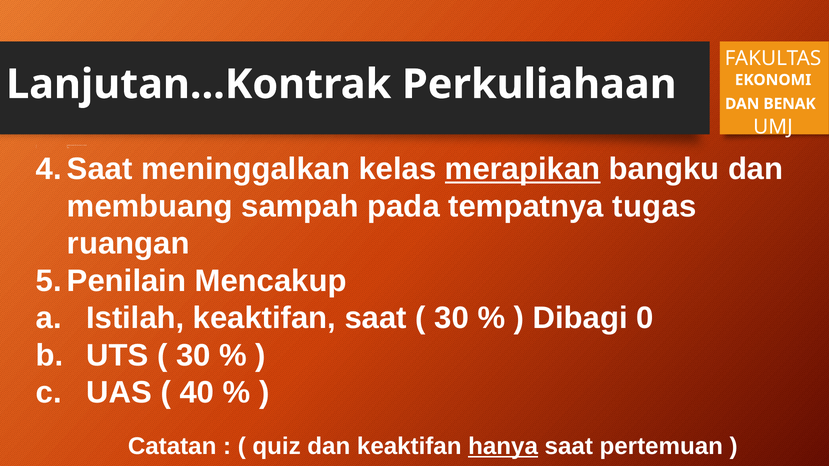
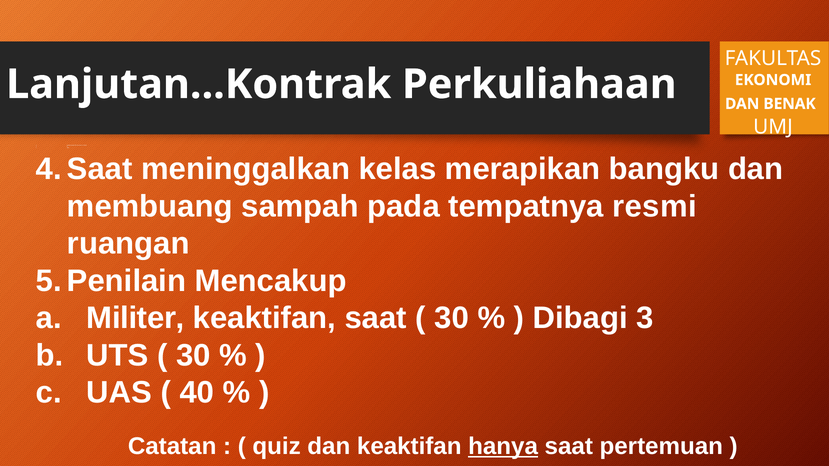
merapikan underline: present -> none (523, 169)
tugas: tugas -> resmi (655, 206)
Istilah: Istilah -> Militer (135, 318)
Dibagi 0: 0 -> 3 (645, 318)
